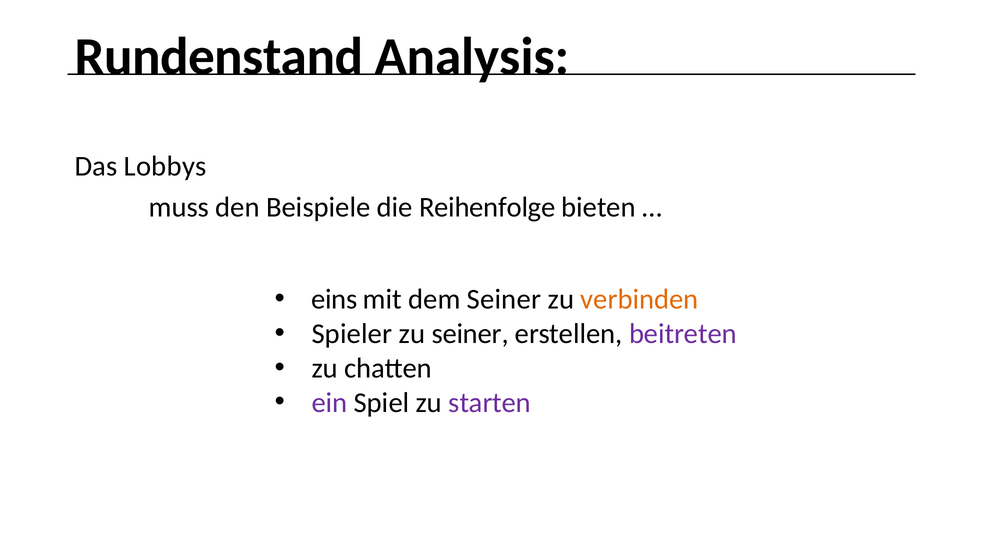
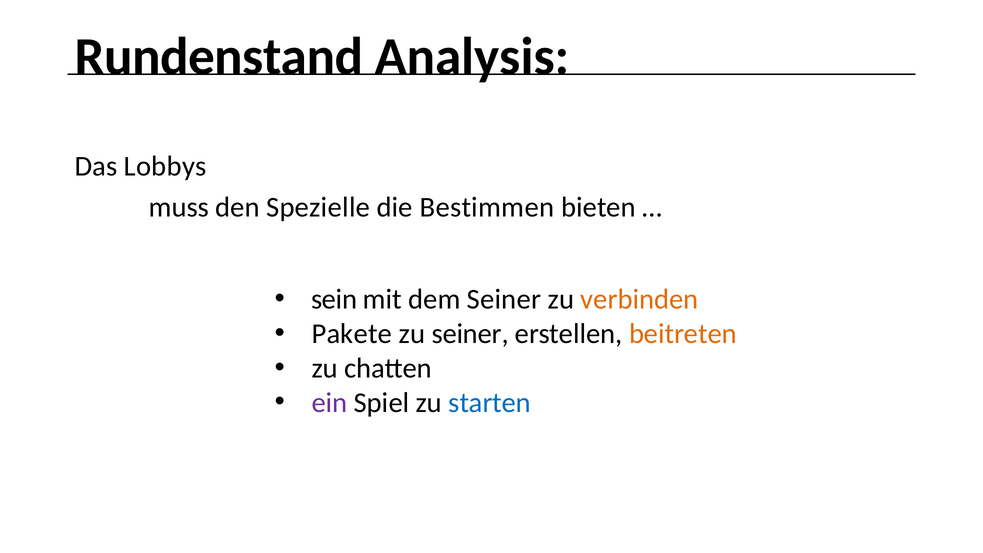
Beispiele: Beispiele -> Spezielle (318, 207)
Reihenfolge: Reihenfolge -> Bestimmen (487, 207)
eins: eins -> sein (334, 299)
Spieler: Spieler -> Pakete (352, 334)
beitreten colour: purple -> orange (683, 334)
starten colour: purple -> blue (490, 403)
